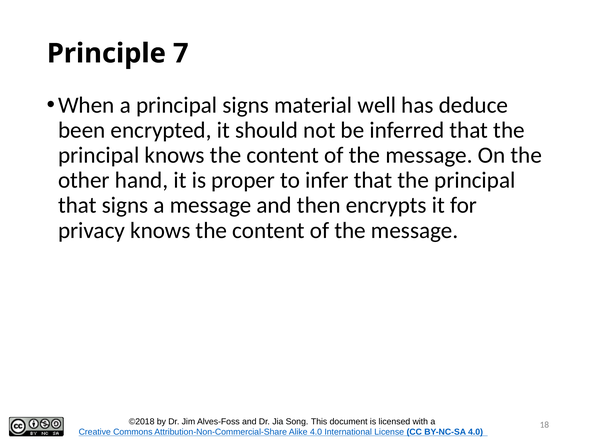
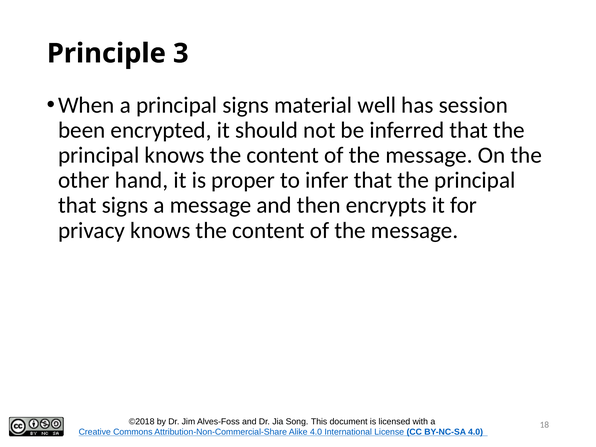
7: 7 -> 3 (181, 53)
deduce: deduce -> session (473, 105)
